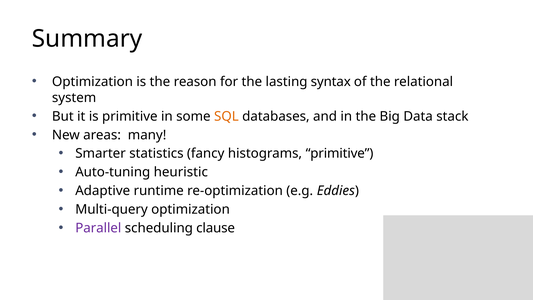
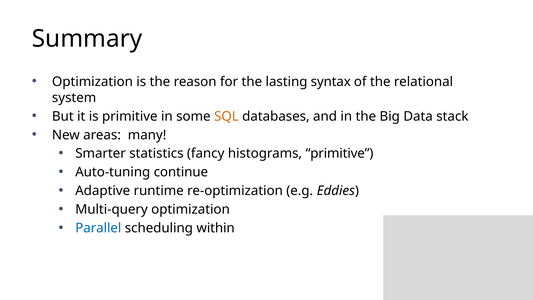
heuristic: heuristic -> continue (181, 172)
Parallel colour: purple -> blue (98, 228)
clause: clause -> within (216, 228)
